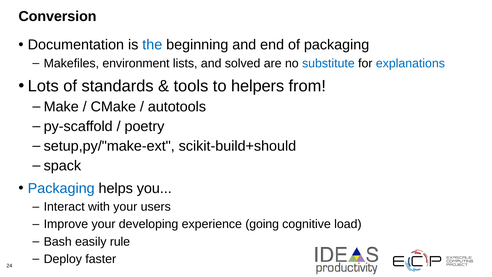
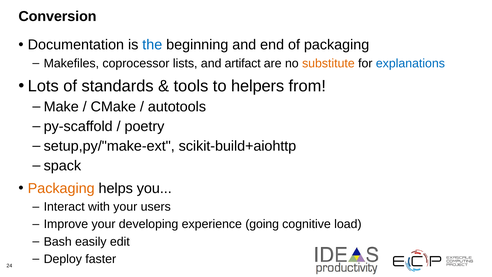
environment: environment -> coprocessor (136, 63)
solved: solved -> artifact (243, 63)
substitute colour: blue -> orange (328, 63)
scikit-build+should: scikit-build+should -> scikit-build+aiohttp (237, 146)
Packaging colour: blue -> orange (61, 188)
rule: rule -> edit (120, 242)
